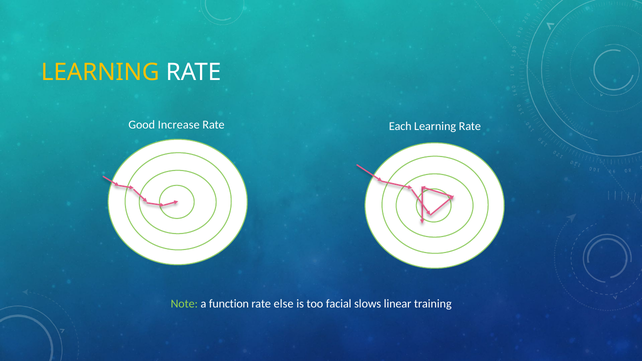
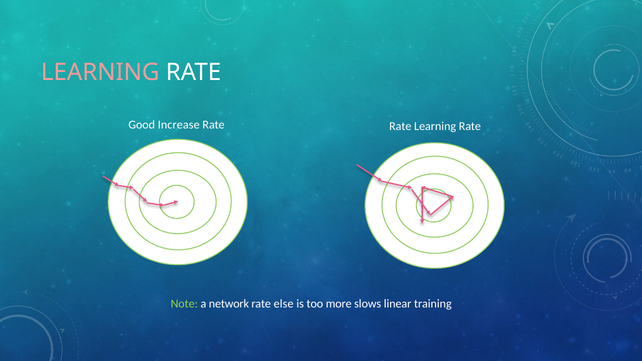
LEARNING colour: yellow -> pink (100, 72)
Rate Each: Each -> Rate (400, 126)
function: function -> network (229, 304)
facial: facial -> more (339, 304)
